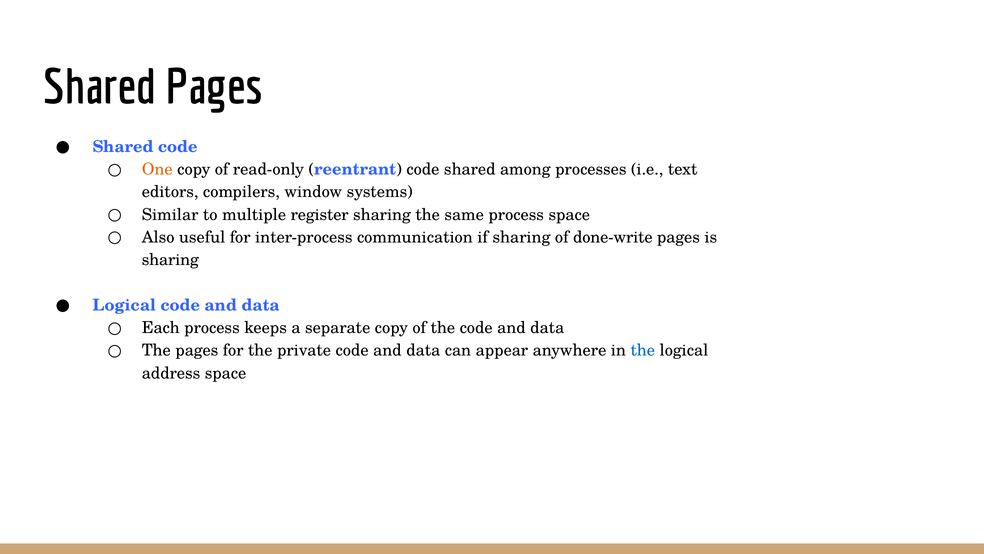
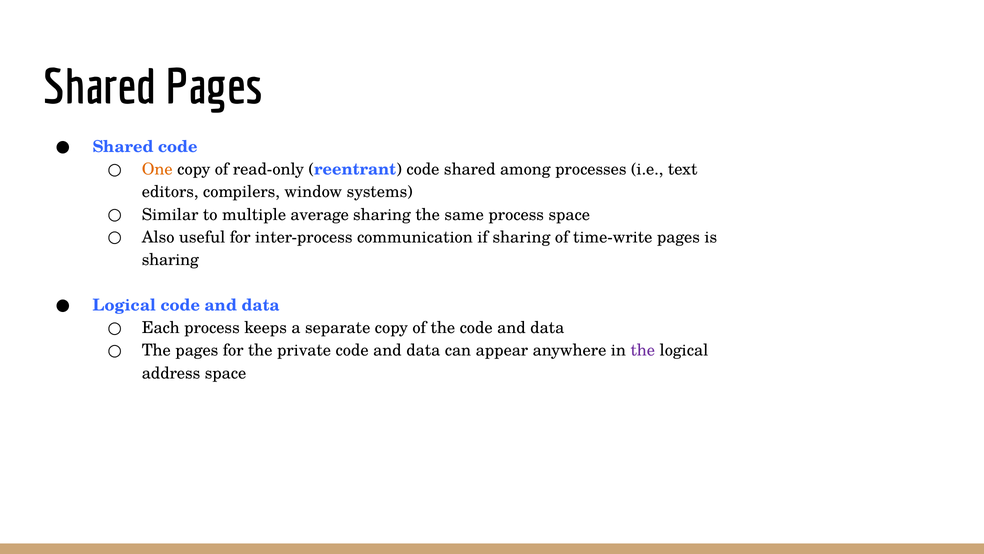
register: register -> average (320, 214)
done-write: done-write -> time-write (613, 237)
the colour: blue -> purple (643, 350)
